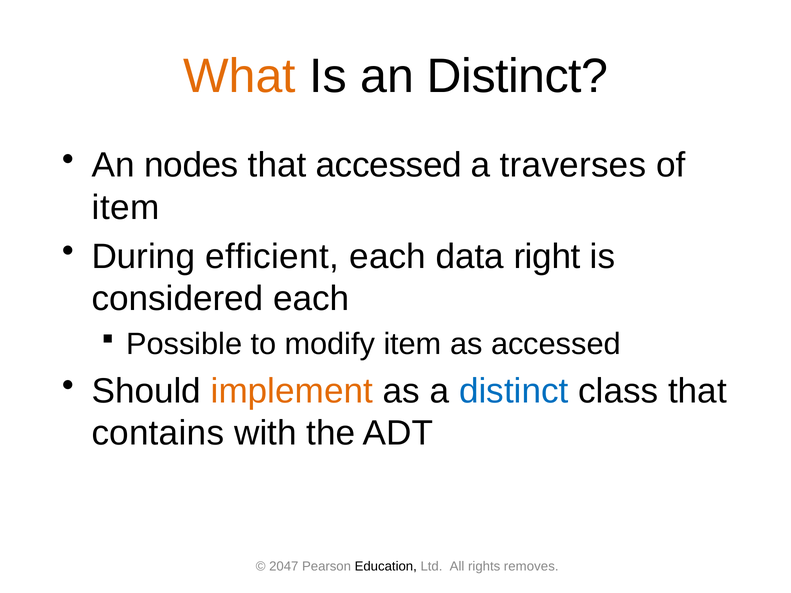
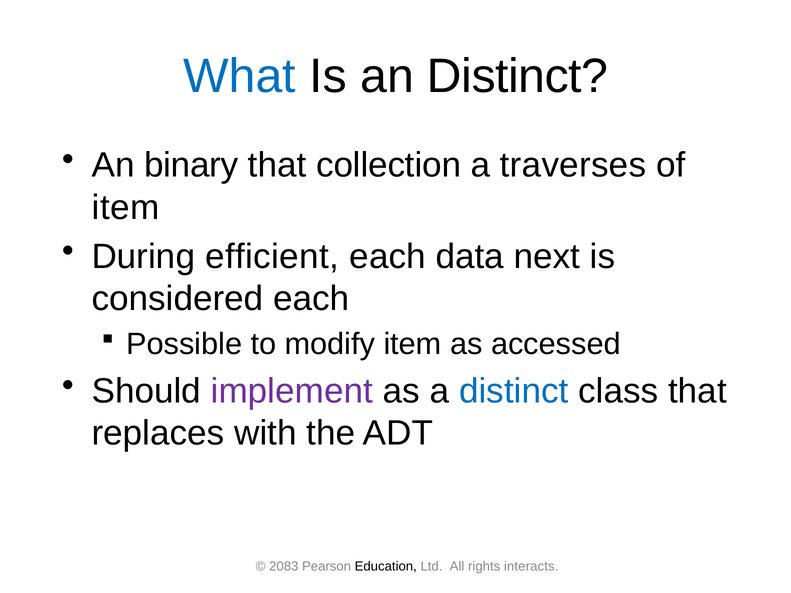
What colour: orange -> blue (239, 77)
nodes: nodes -> binary (191, 165)
that accessed: accessed -> collection (389, 165)
right: right -> next (547, 257)
implement colour: orange -> purple (292, 391)
contains: contains -> replaces (158, 434)
2047: 2047 -> 2083 (284, 567)
removes: removes -> interacts (531, 567)
